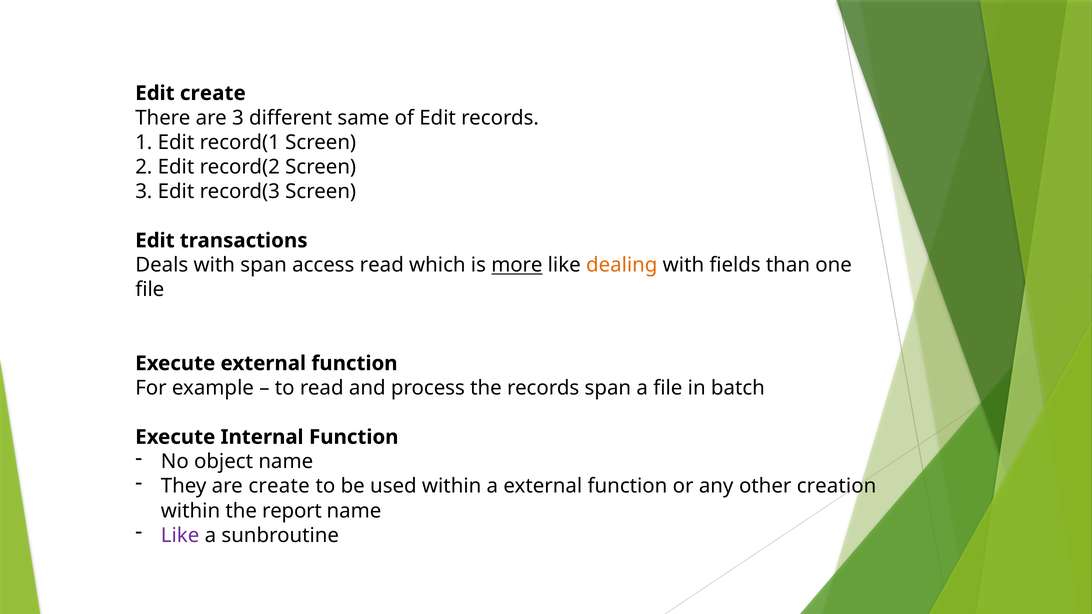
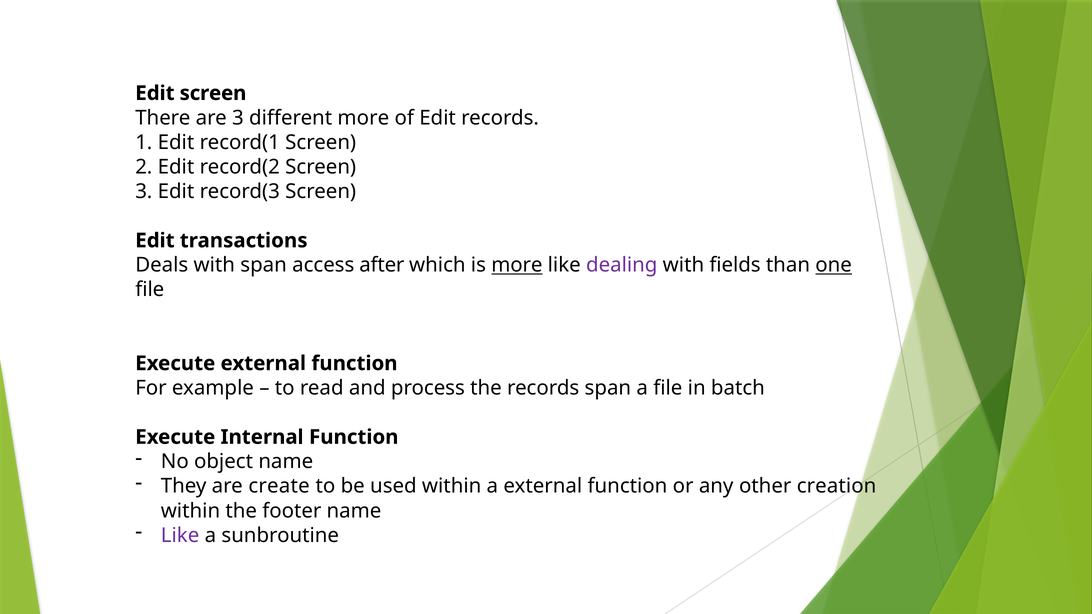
Edit create: create -> screen (213, 93)
different same: same -> more (363, 118)
access read: read -> after (382, 265)
dealing colour: orange -> purple (622, 265)
one underline: none -> present (834, 265)
report: report -> footer (292, 511)
